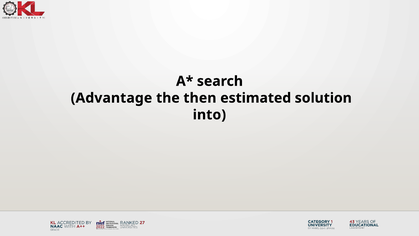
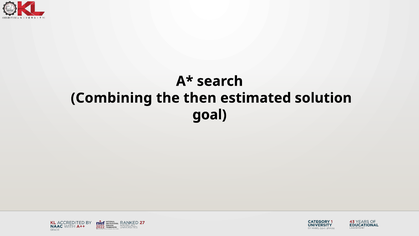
Advantage: Advantage -> Combining (111, 98)
into: into -> goal (210, 115)
